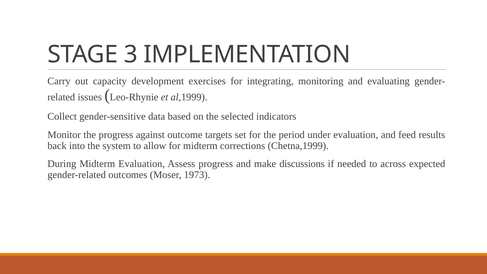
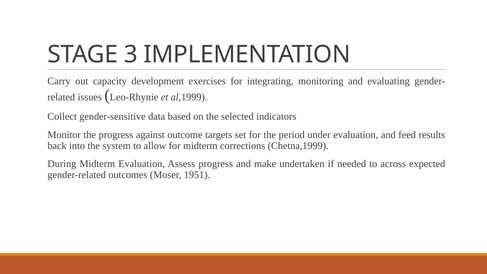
discussions: discussions -> undertaken (302, 164)
1973: 1973 -> 1951 (197, 175)
